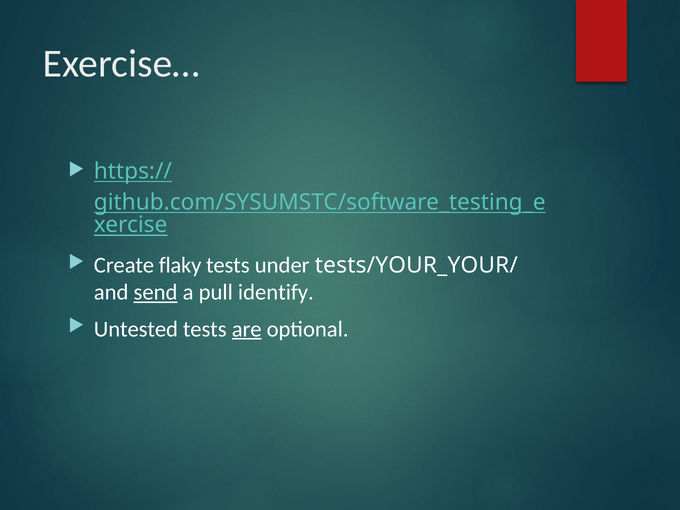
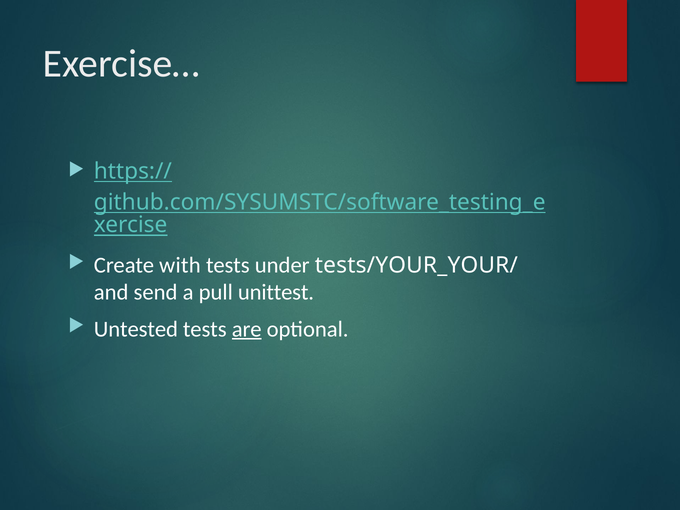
flaky: flaky -> with (180, 265)
send underline: present -> none (156, 292)
identify: identify -> unittest (276, 292)
